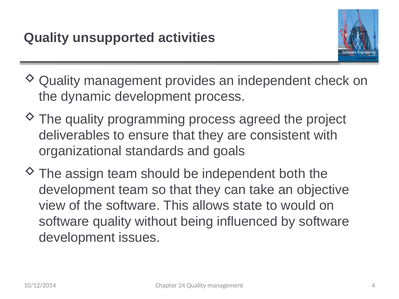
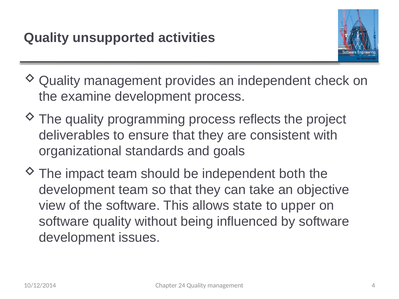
dynamic: dynamic -> examine (86, 97)
agreed: agreed -> reflects (260, 119)
assign: assign -> impact (85, 174)
would: would -> upper (298, 206)
